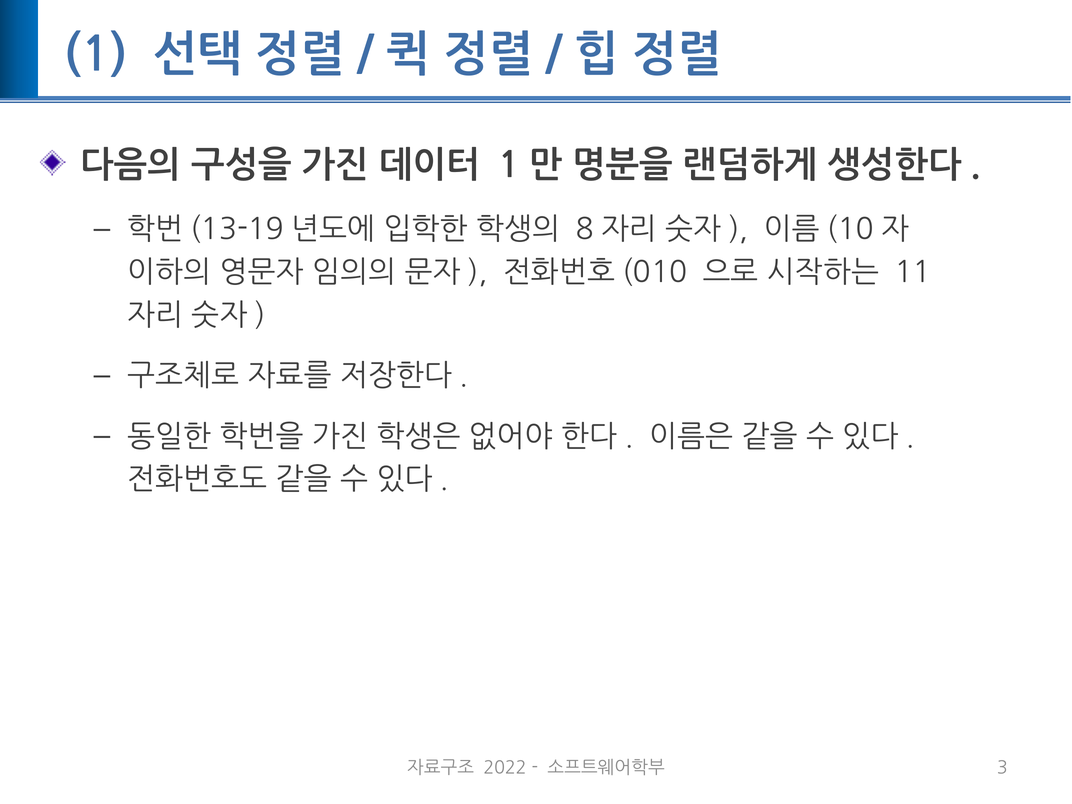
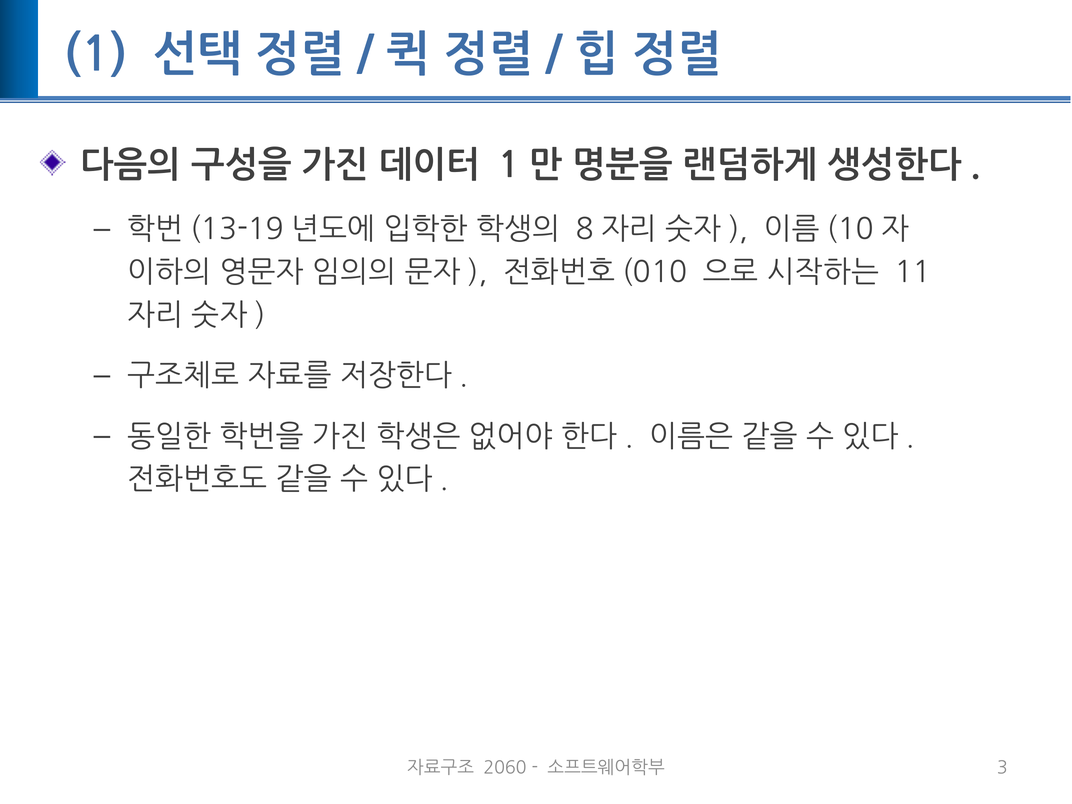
2022: 2022 -> 2060 (505, 768)
